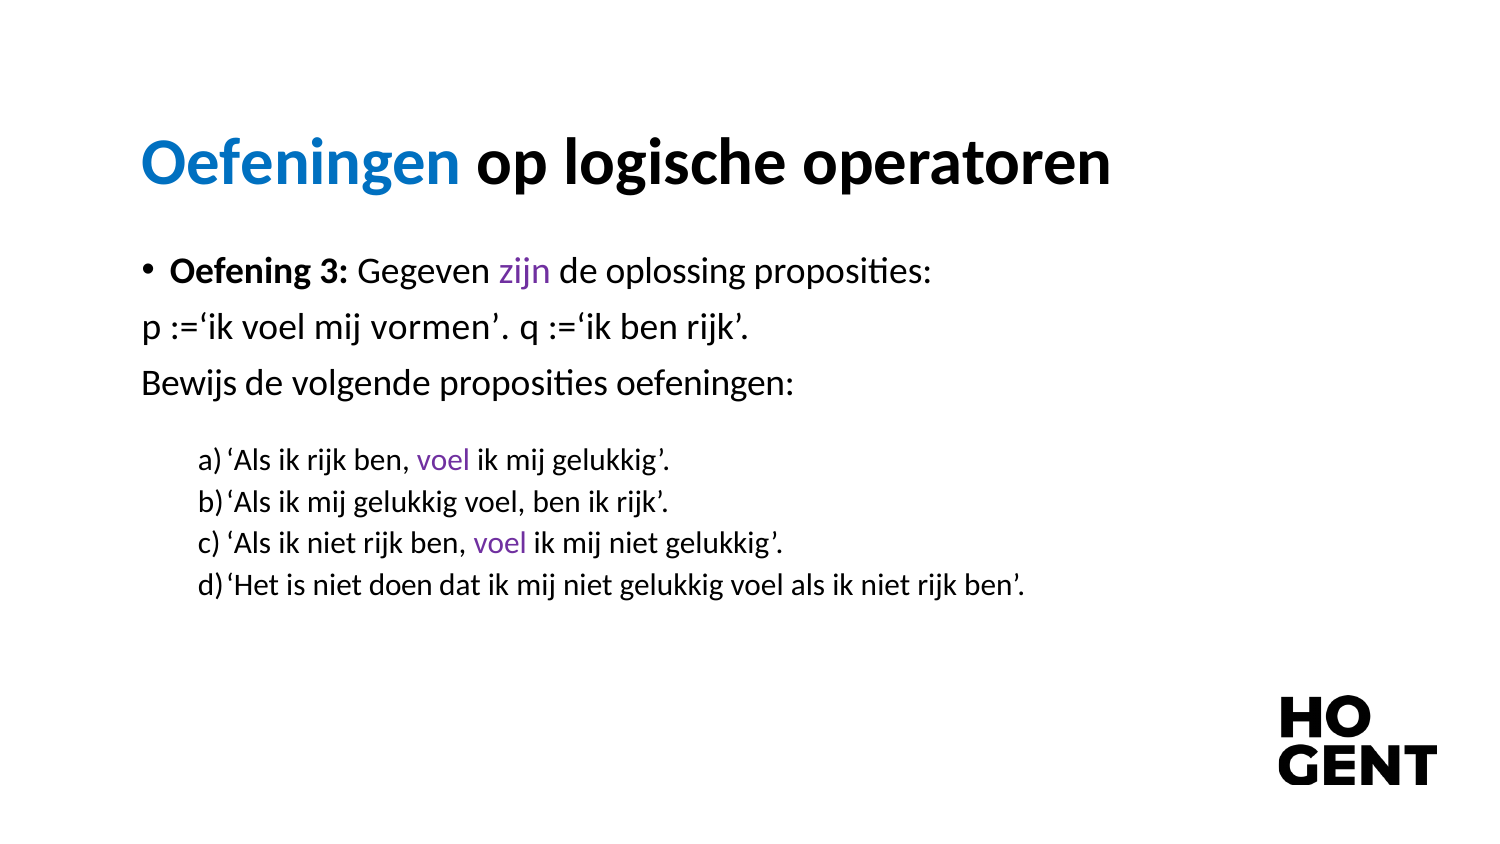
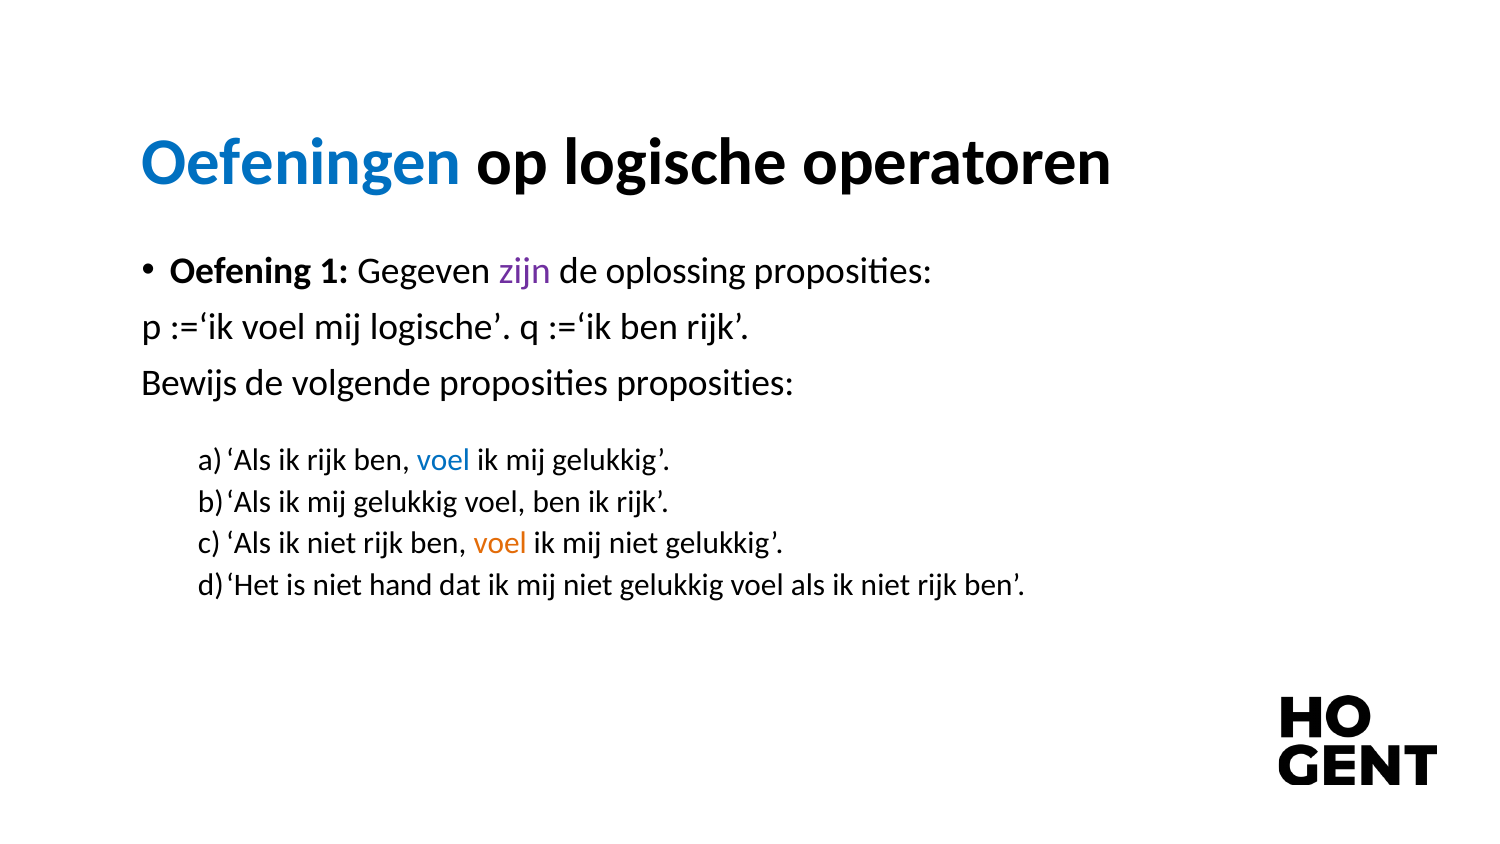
3: 3 -> 1 (334, 271)
mij vormen: vormen -> logische (441, 327)
proposities oefeningen: oefeningen -> proposities (705, 383)
voel colour: purple -> blue (444, 460)
voel colour: purple -> orange (500, 543)
doen: doen -> hand (401, 585)
